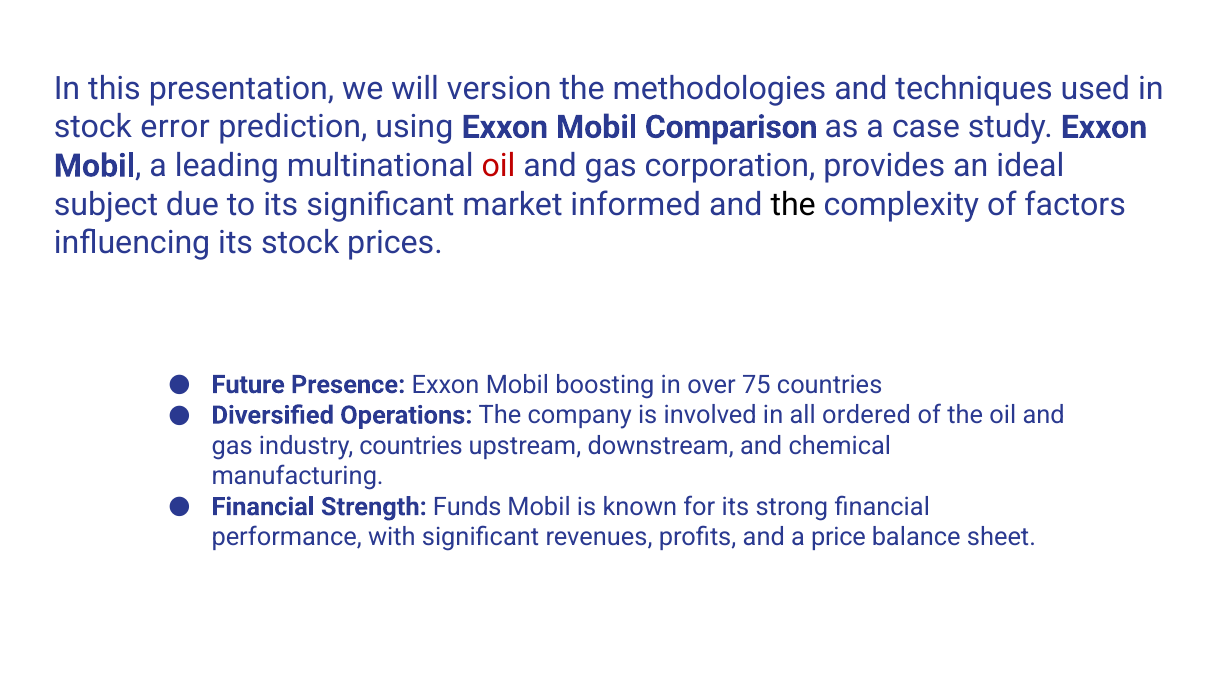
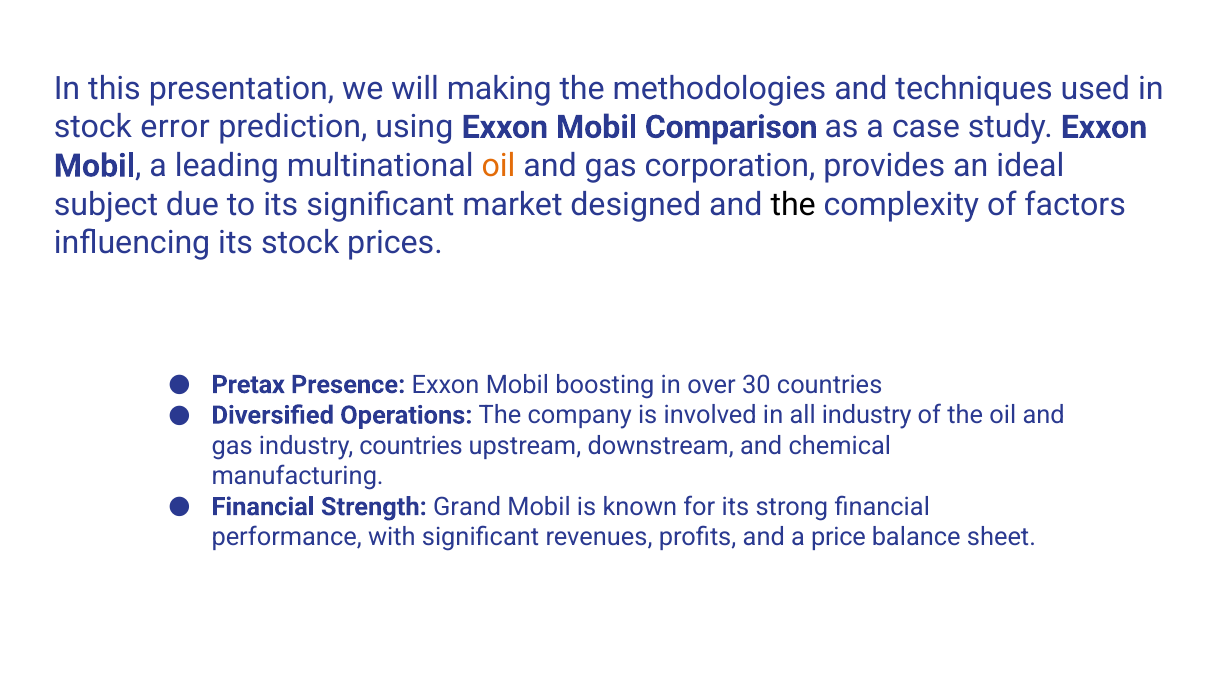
version: version -> making (499, 89)
oil colour: red -> orange (499, 166)
informed: informed -> designed (636, 204)
Future: Future -> Pretax (248, 385)
75: 75 -> 30 (756, 385)
all ordered: ordered -> industry (867, 415)
Funds: Funds -> Grand (467, 507)
